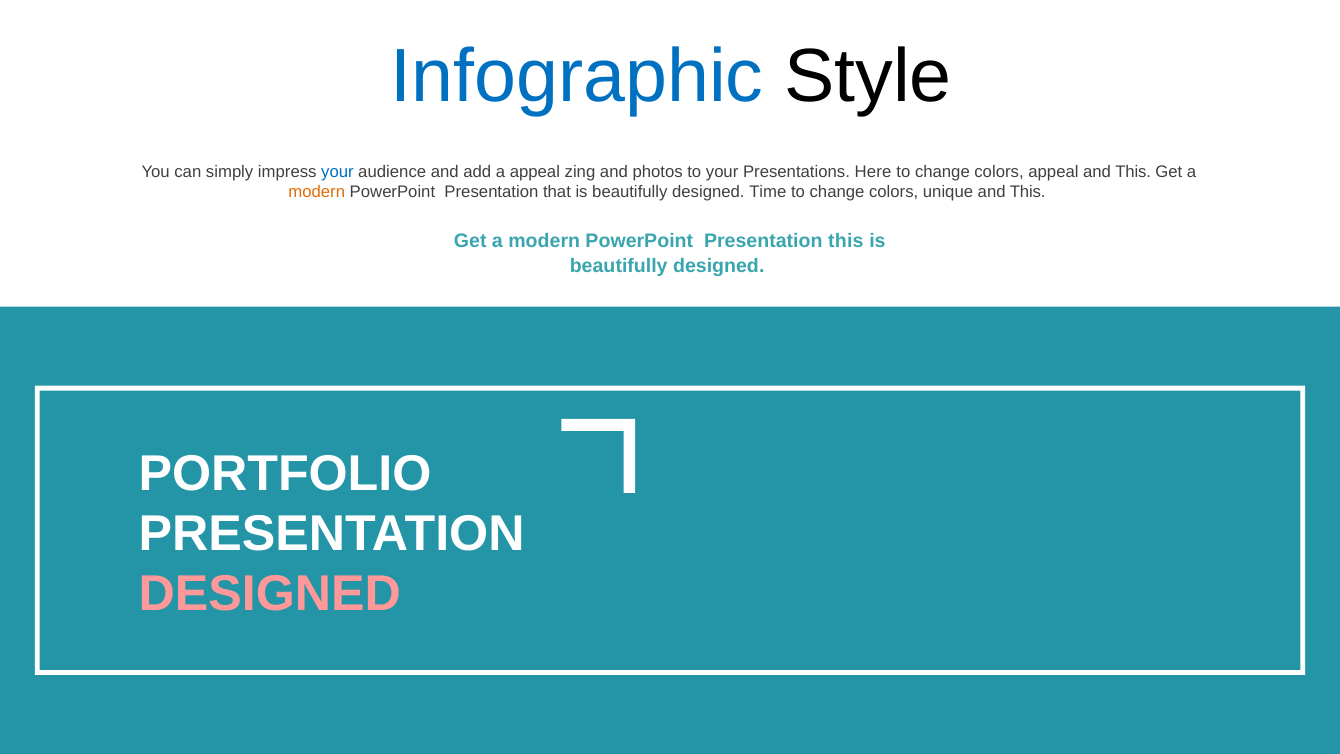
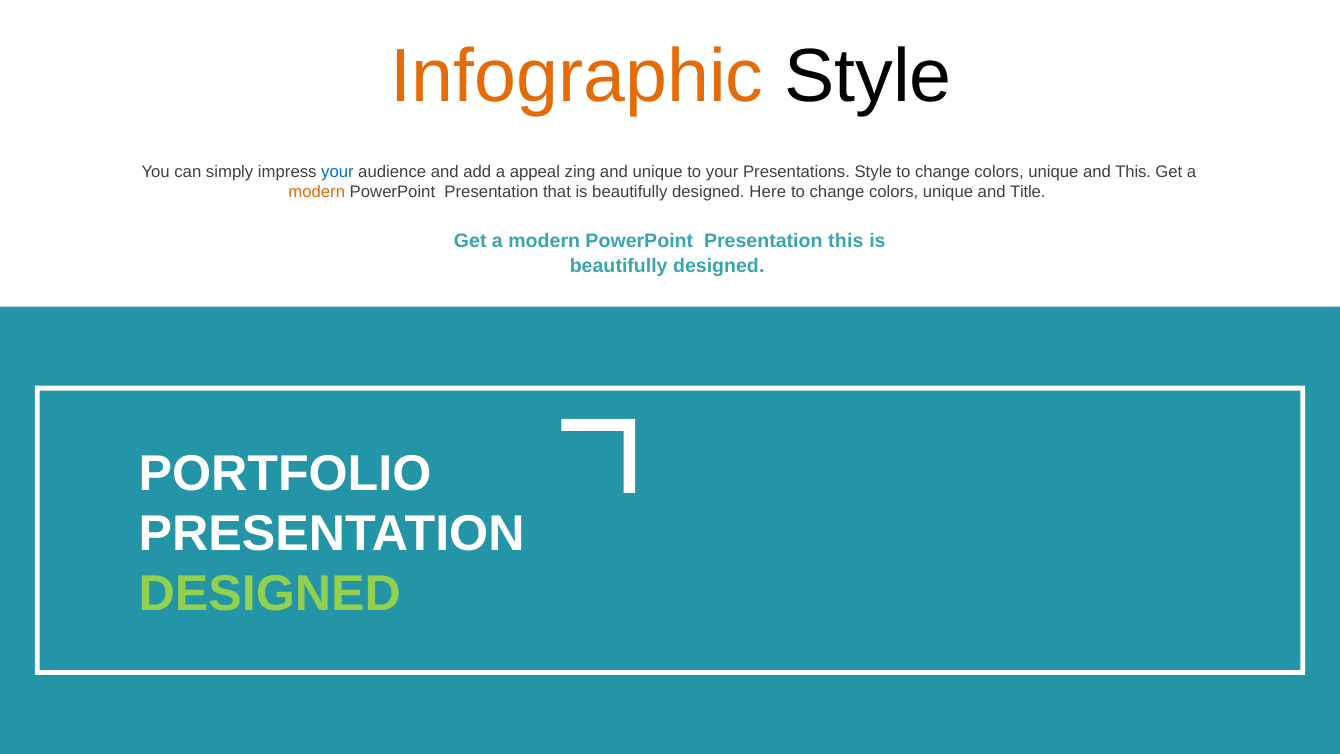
Infographic colour: blue -> orange (577, 77)
and photos: photos -> unique (658, 172)
Presentations Here: Here -> Style (873, 172)
appeal: appeal -> unique (1053, 172)
Time: Time -> Here (768, 192)
This: This -> Title (1028, 192)
DESIGNED colour: pink -> light green (270, 594)
